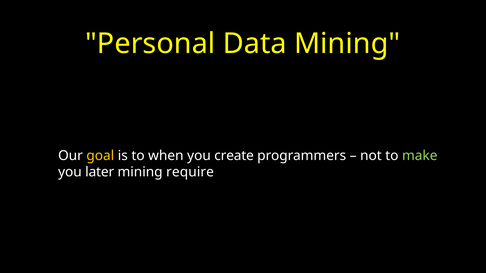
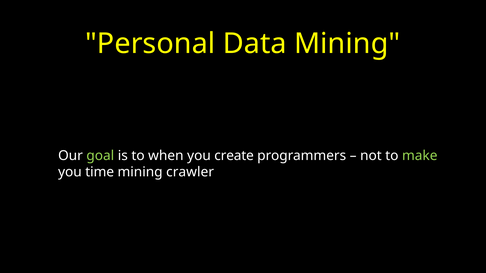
goal colour: yellow -> light green (100, 156)
later: later -> time (100, 172)
require: require -> crawler (190, 172)
